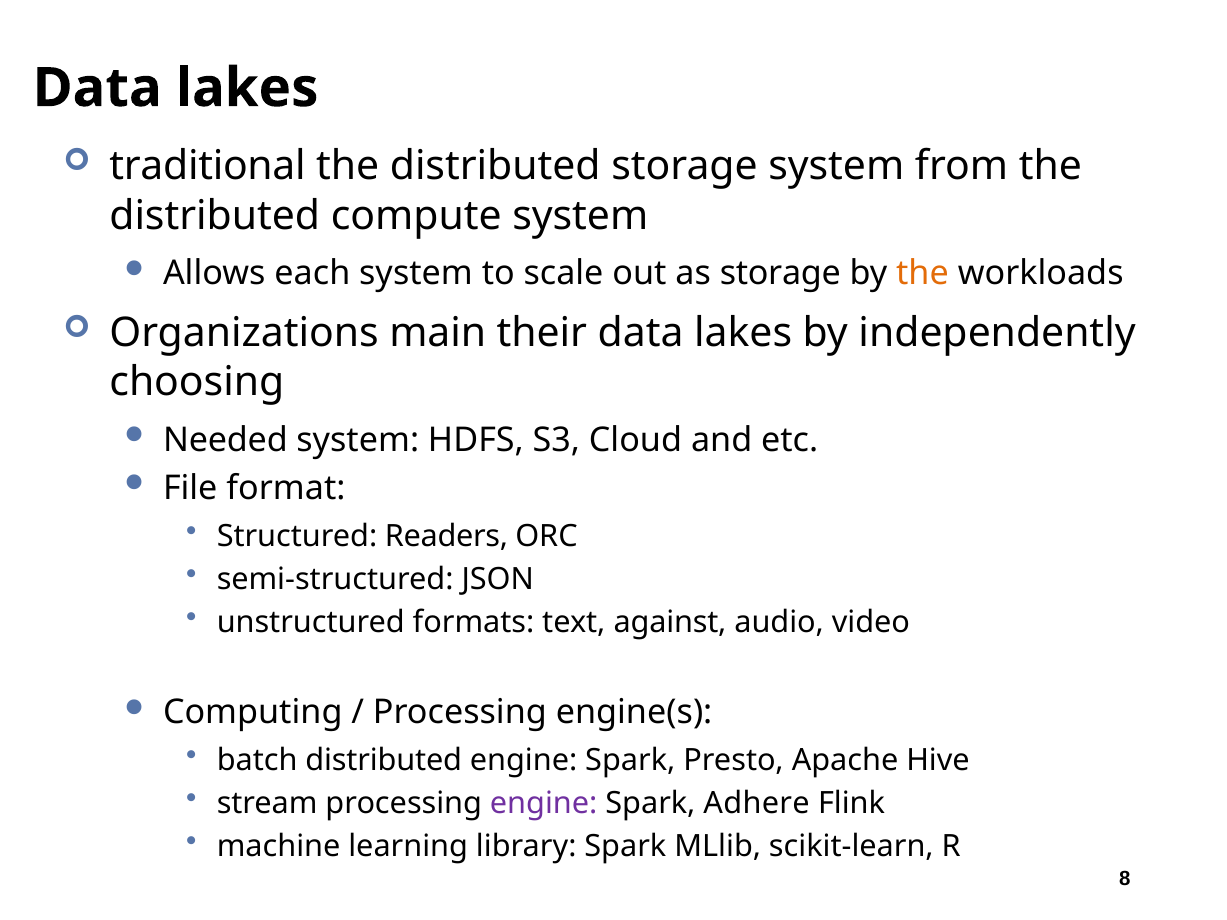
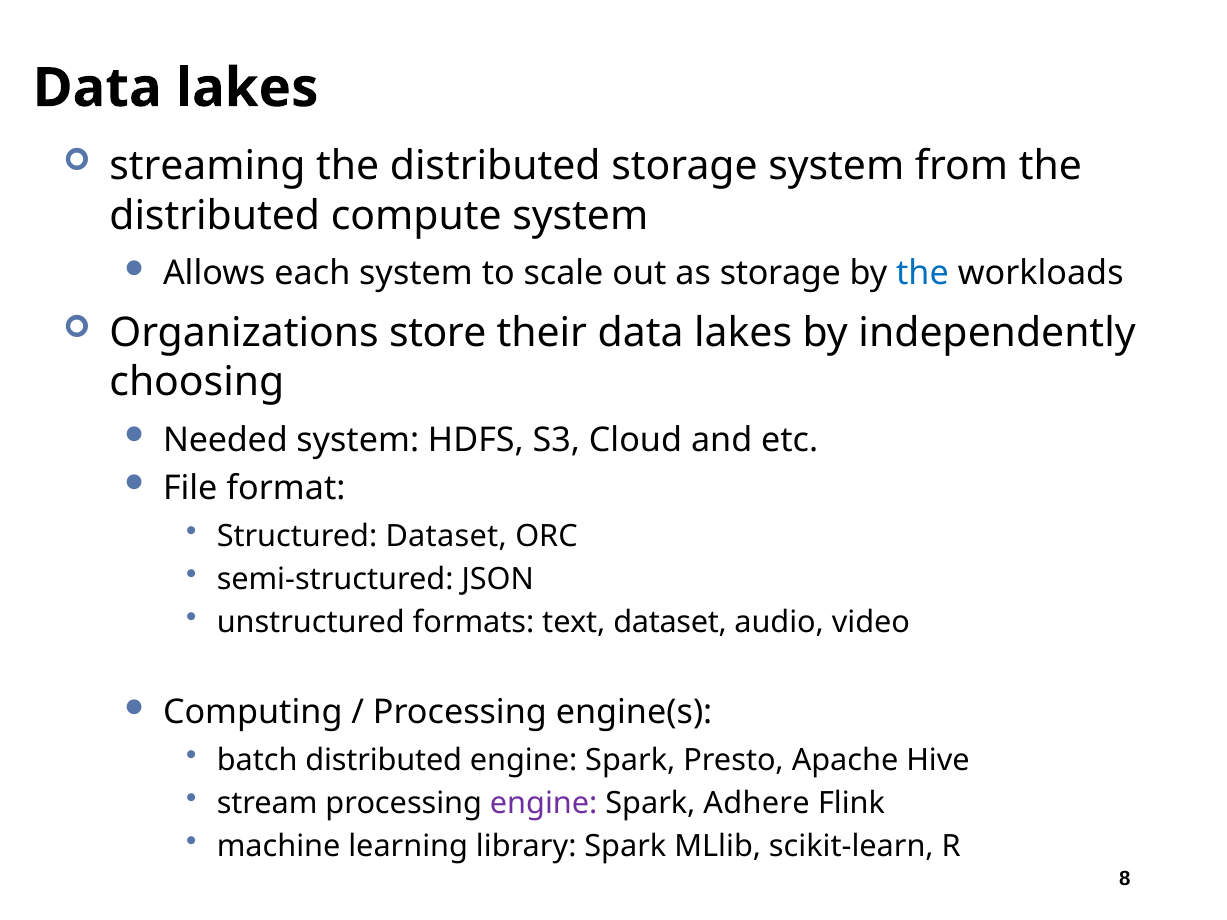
traditional: traditional -> streaming (207, 166)
the colour: orange -> blue (922, 274)
main: main -> store (438, 333)
Structured Readers: Readers -> Dataset (446, 536)
text against: against -> dataset (670, 622)
